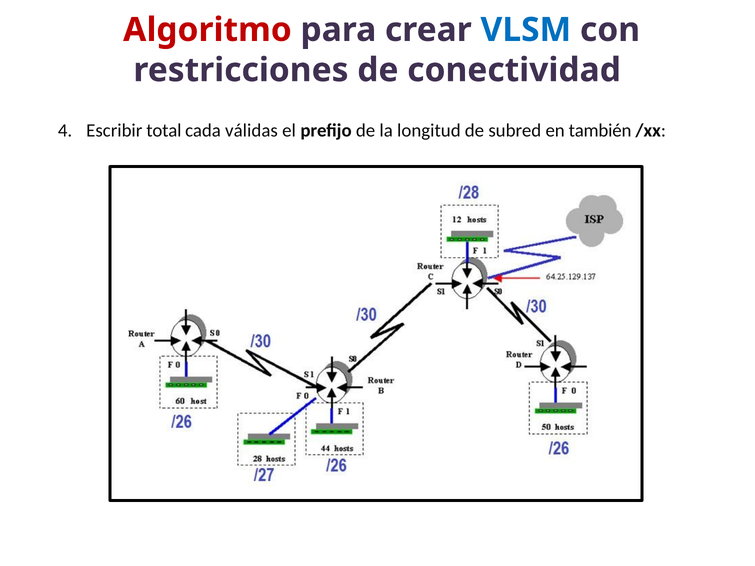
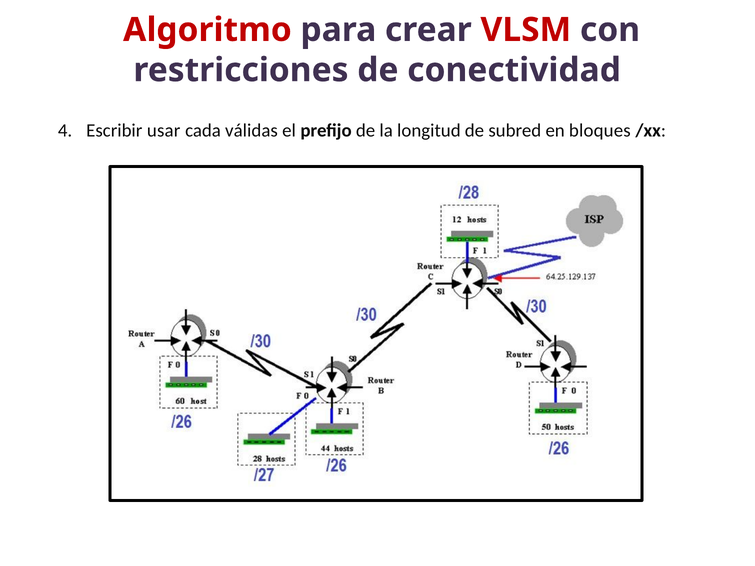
VLSM colour: blue -> red (526, 30)
total: total -> usar (164, 131)
también: también -> bloques (600, 131)
